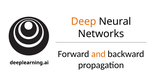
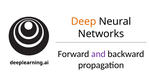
and colour: orange -> purple (98, 54)
